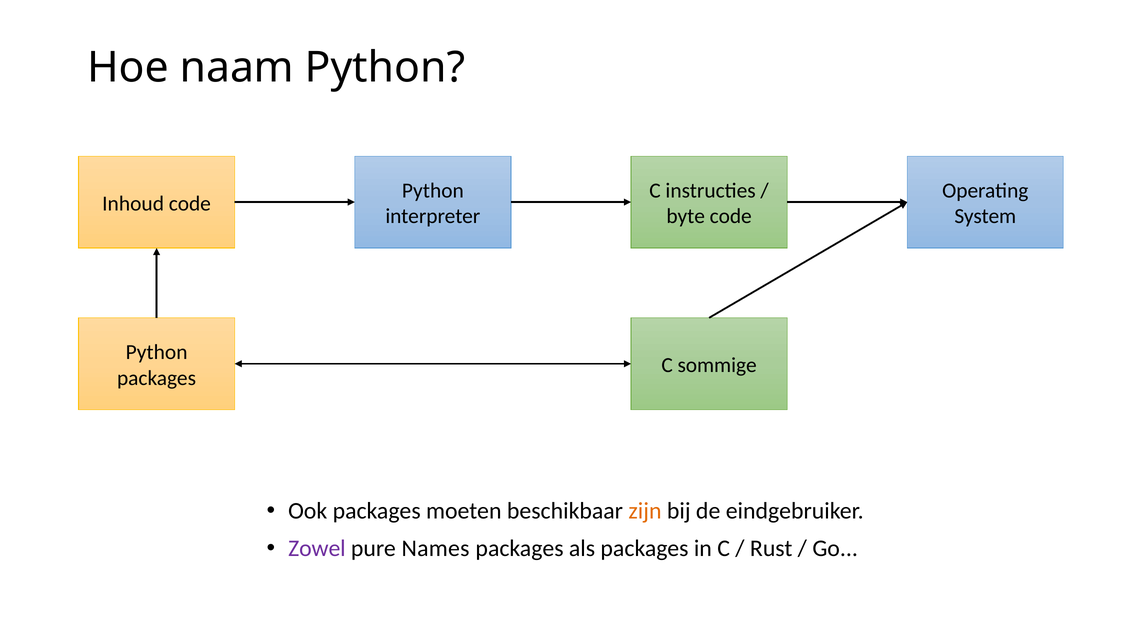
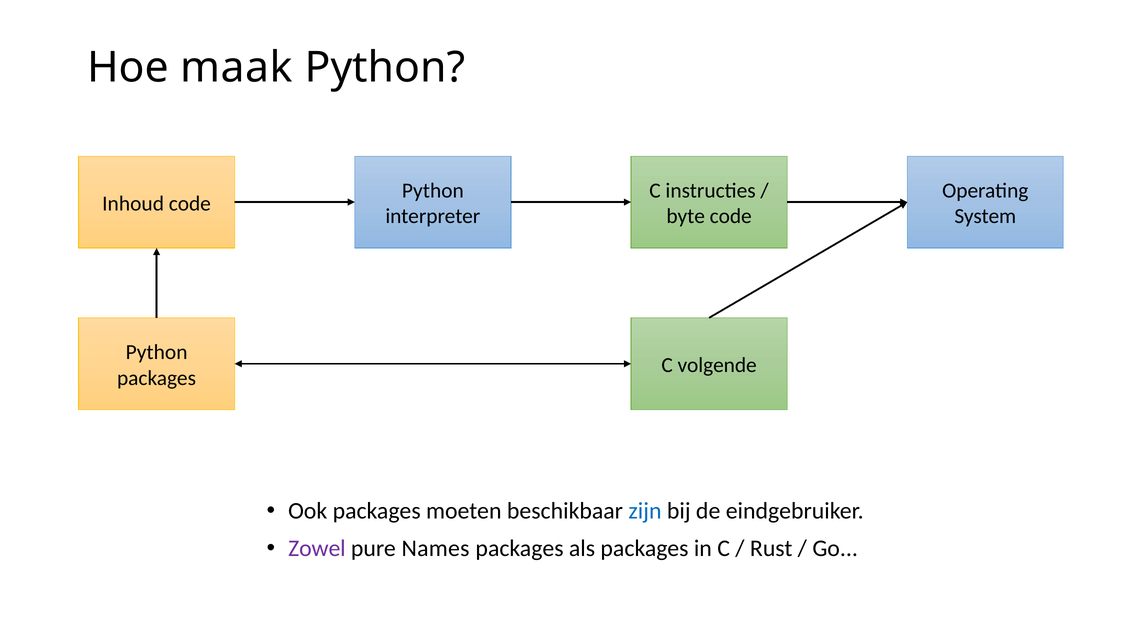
naam: naam -> maak (237, 68)
sommige: sommige -> volgende (717, 365)
zijn colour: orange -> blue (645, 511)
